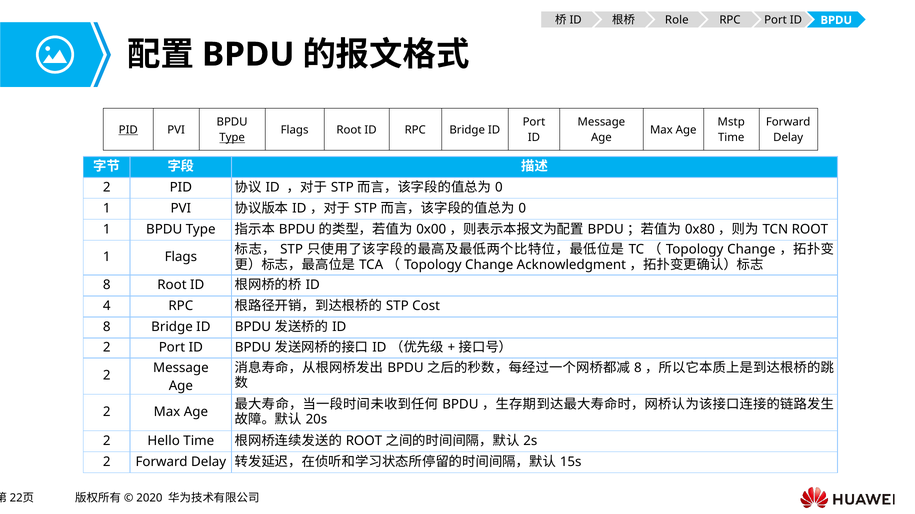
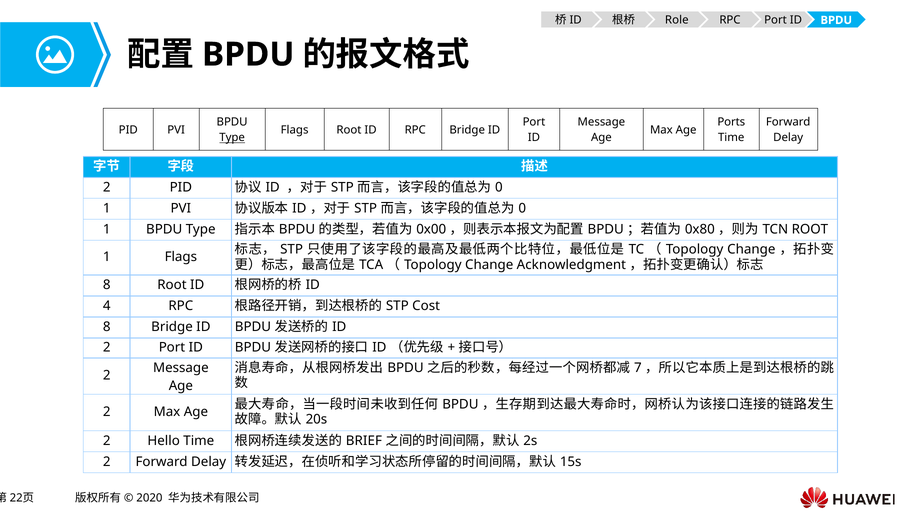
Mstp: Mstp -> Ports (731, 122)
PID underline: present -> none (128, 130)
8: 8 -> 7 (638, 368)
ROOT: ROOT -> BRIEF (364, 441)
